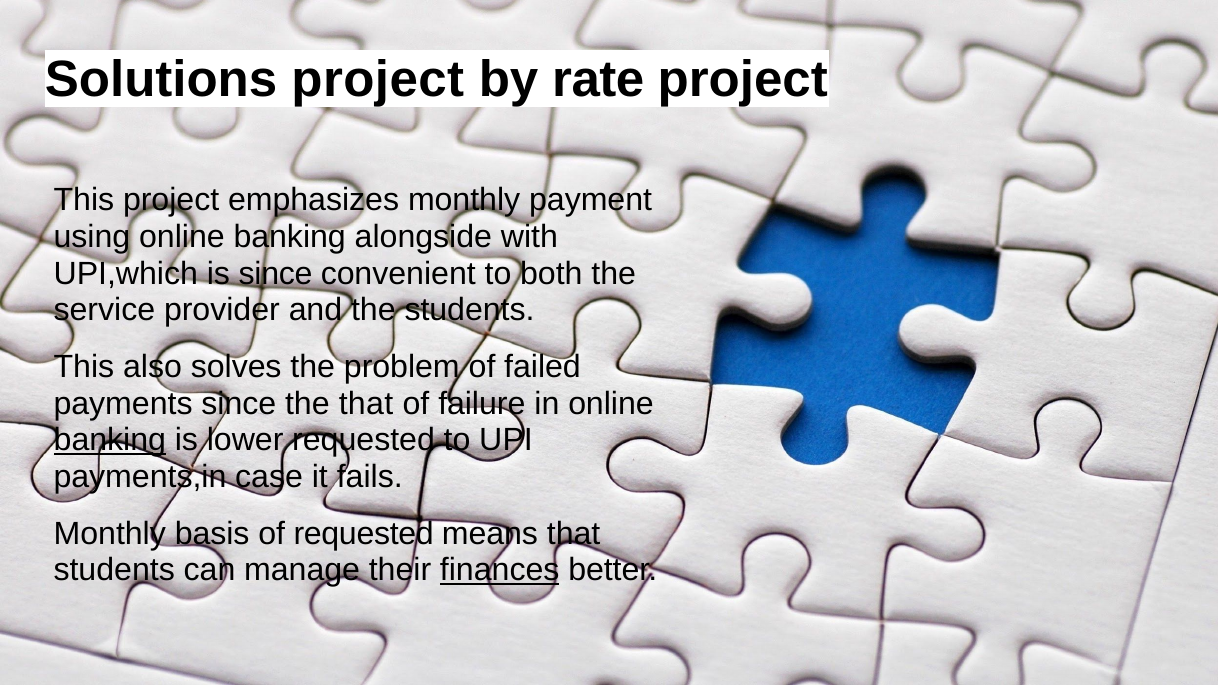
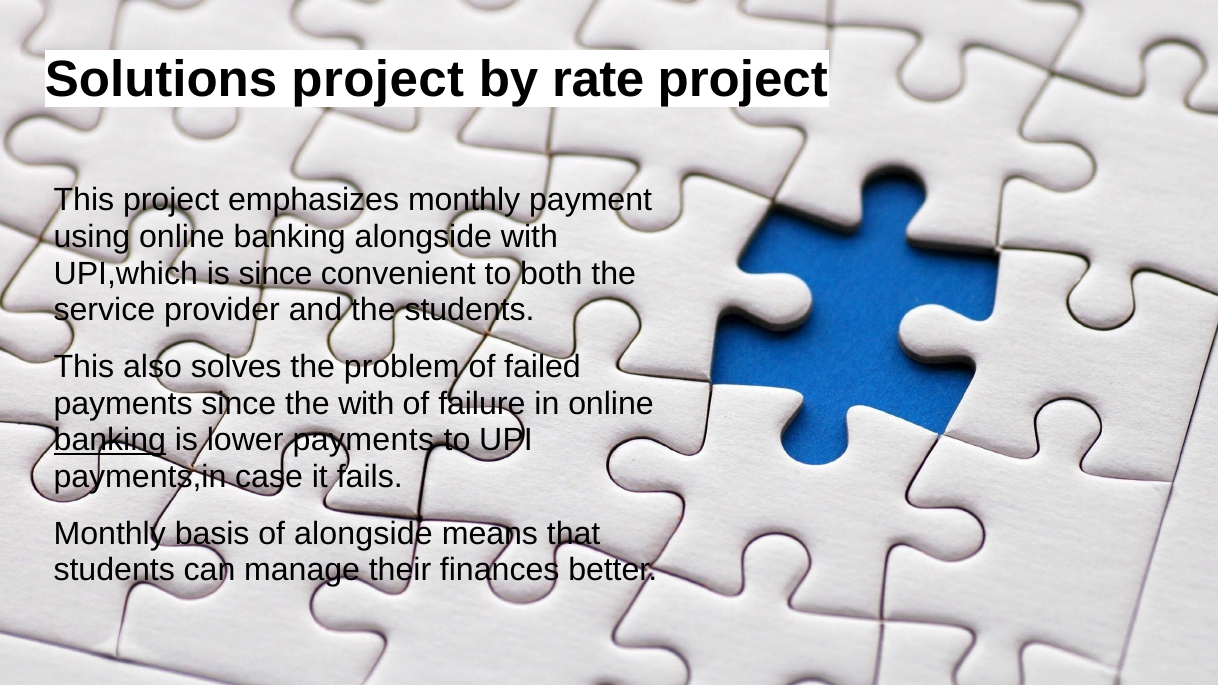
the that: that -> with (366, 404)
lower requested: requested -> payments (363, 440)
of requested: requested -> alongside (363, 534)
finances underline: present -> none (500, 570)
